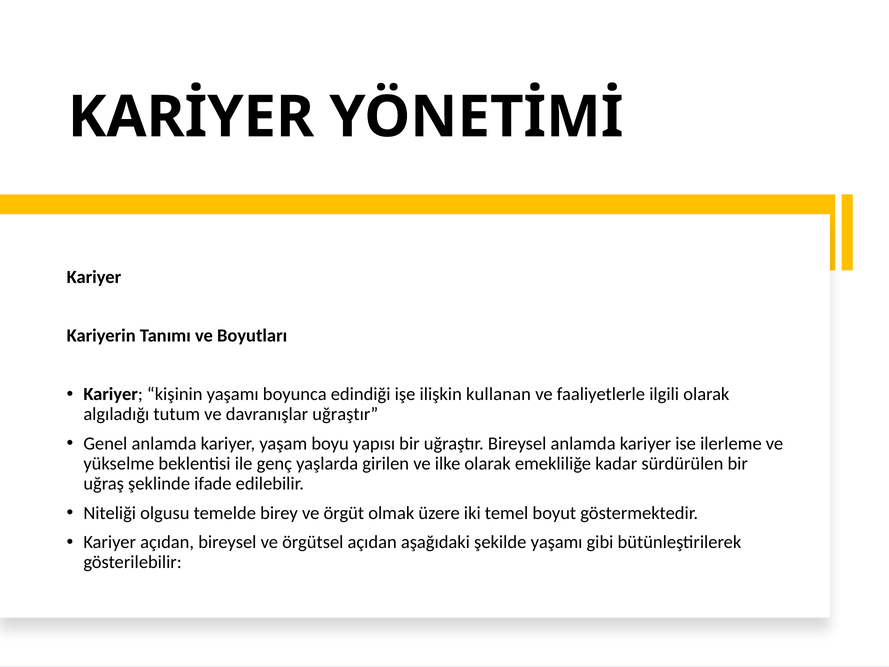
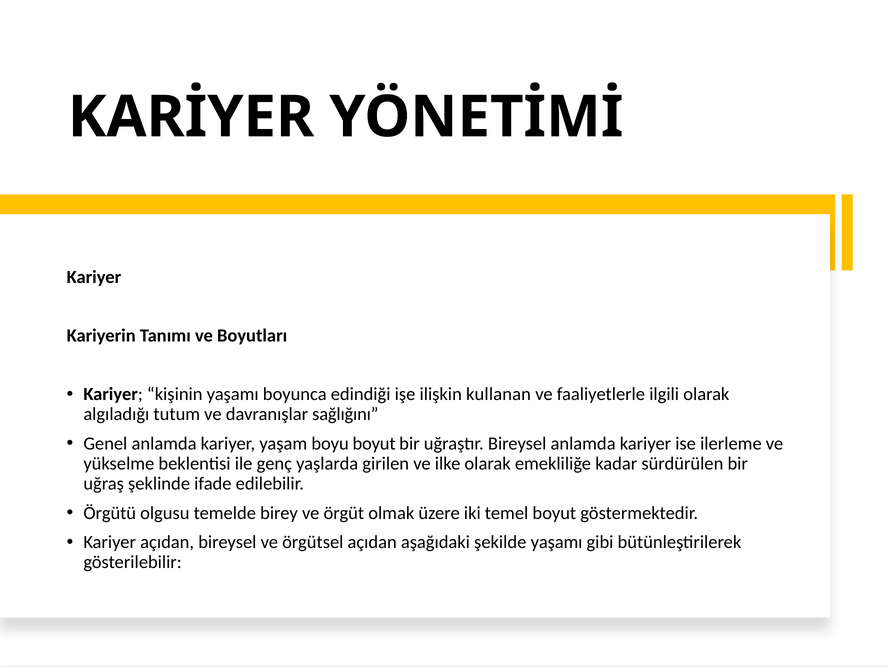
davranışlar uğraştır: uğraştır -> sağlığını (345, 414)
boyu yapısı: yapısı -> boyut (374, 443)
Niteliği: Niteliği -> Örgütü (110, 513)
